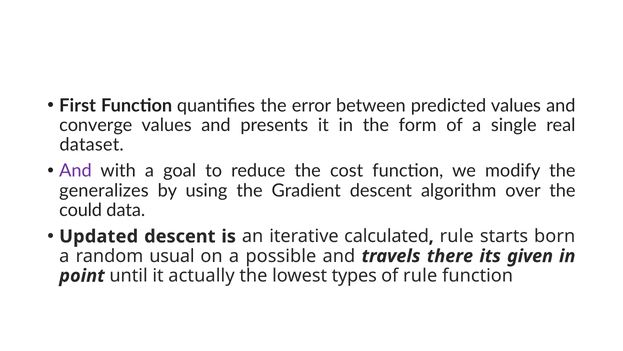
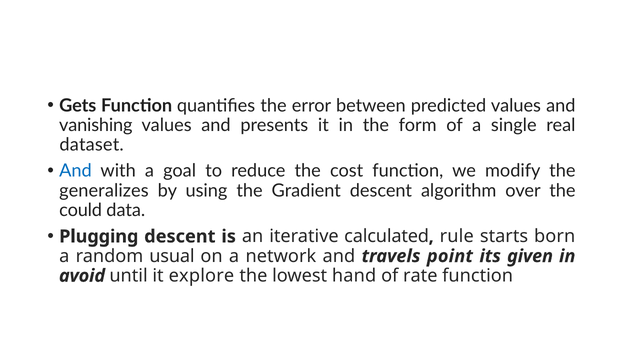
First: First -> Gets (78, 105)
converge: converge -> vanishing (96, 125)
And colour: purple -> blue (75, 171)
Updated: Updated -> Plugging (99, 236)
possible: possible -> network (281, 256)
there: there -> point (450, 256)
point: point -> avoid (82, 275)
actually: actually -> explore (201, 275)
types: types -> hand (354, 275)
of rule: rule -> rate (420, 275)
